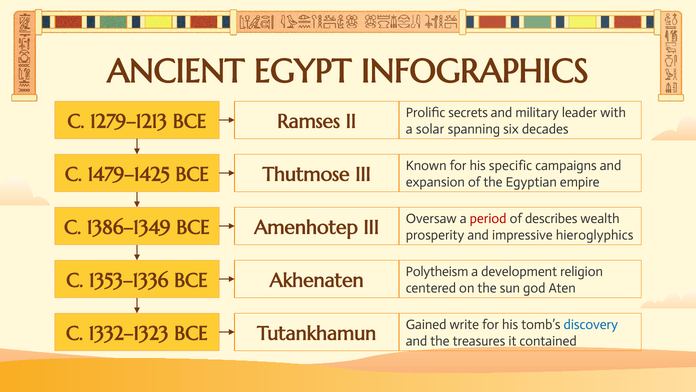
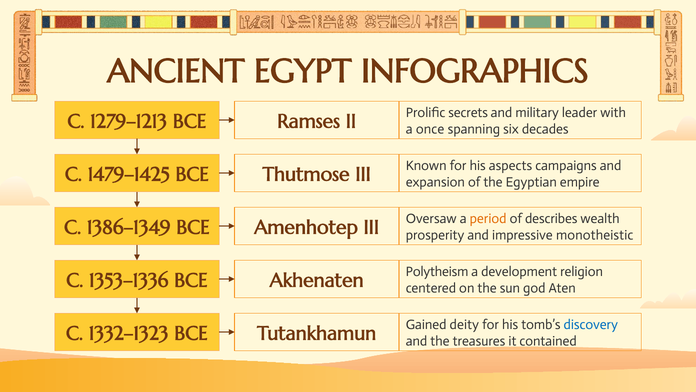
solar: solar -> once (430, 129)
specific: specific -> aspects (511, 166)
period colour: red -> orange (488, 219)
hieroglyphics: hieroglyphics -> monotheistic (595, 235)
write: write -> deity (464, 324)
